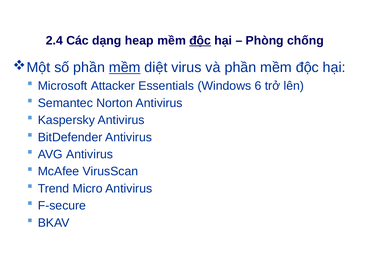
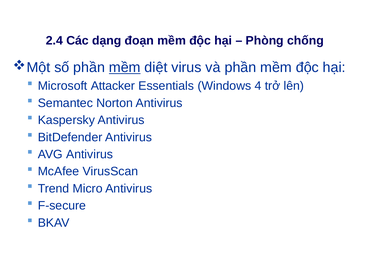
heap: heap -> đoạn (139, 41)
độc underline: present -> none (200, 41)
6: 6 -> 4 (258, 86)
